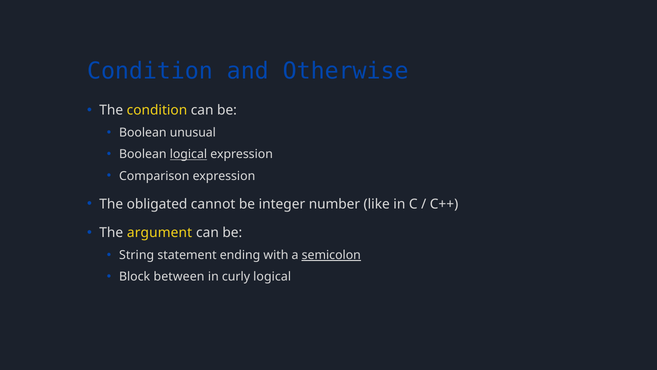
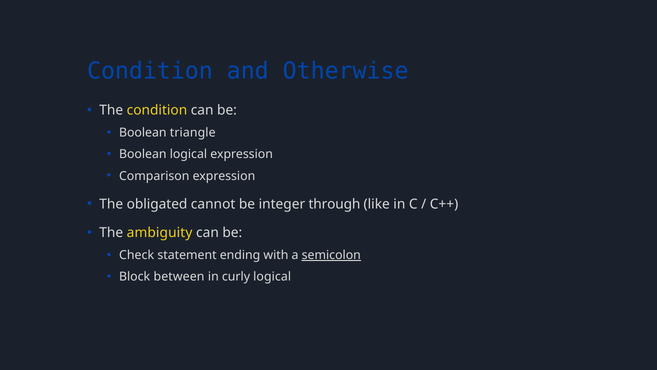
unusual: unusual -> triangle (193, 133)
logical underline: present -> none (188, 154)
number: number -> through (334, 204)
argument: argument -> ambiguity (160, 233)
String: String -> Check (137, 255)
